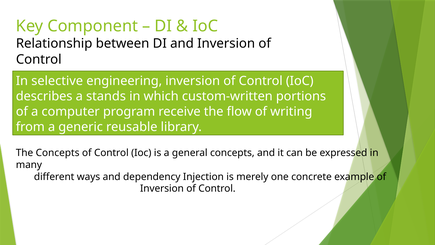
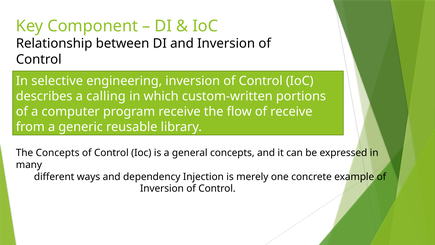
stands: stands -> calling (106, 96)
of writing: writing -> receive (291, 111)
